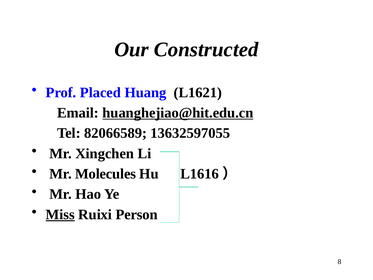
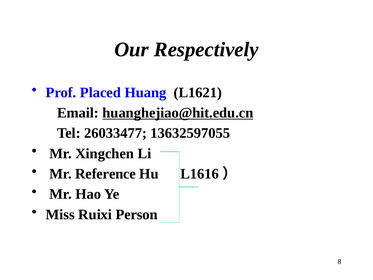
Constructed: Constructed -> Respectively (206, 50)
82066589: 82066589 -> 26033477 (116, 133)
Molecules: Molecules -> Reference (106, 174)
Miss underline: present -> none (60, 214)
